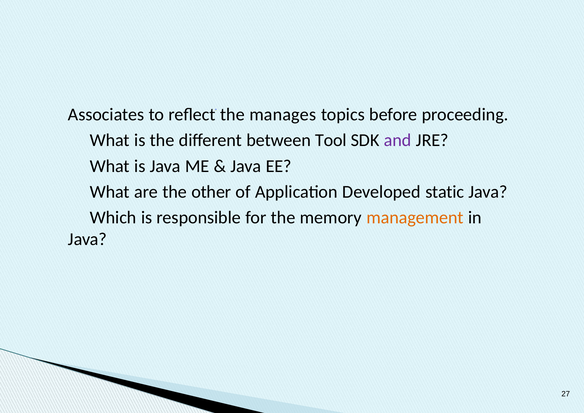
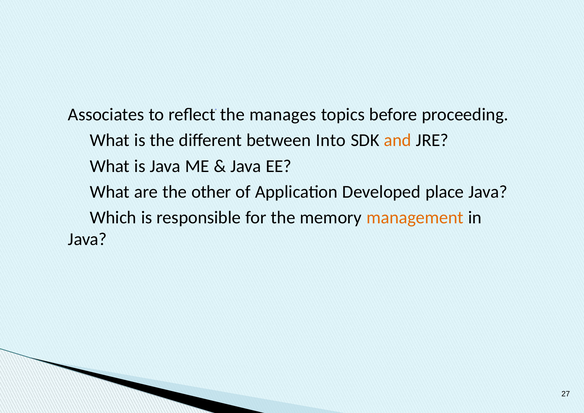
Tool: Tool -> Into (331, 140)
and colour: purple -> orange (398, 140)
static: static -> place (445, 192)
